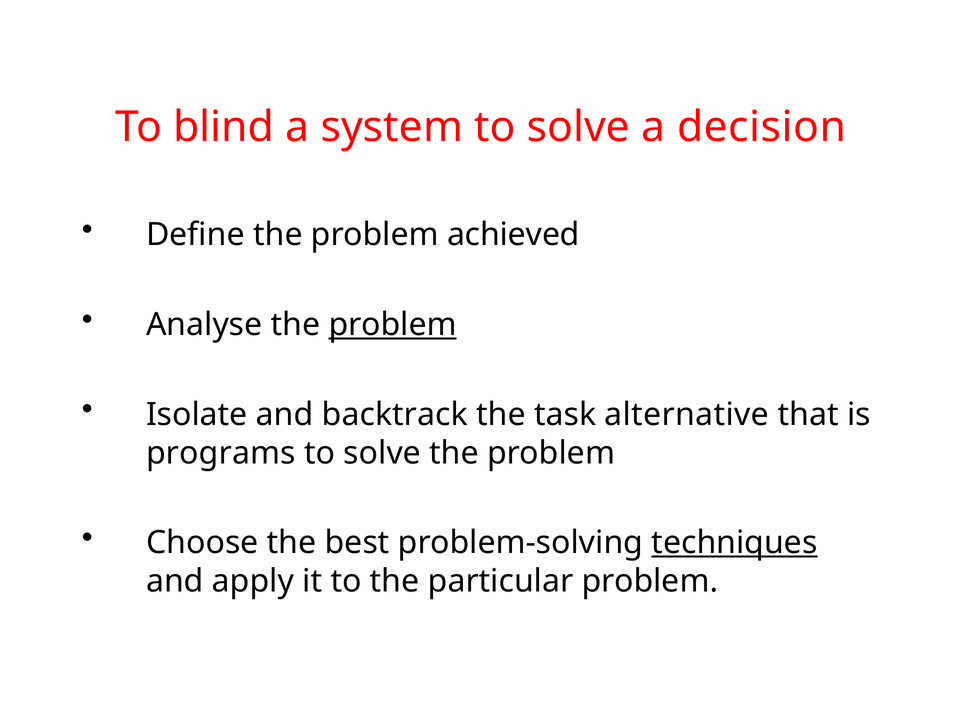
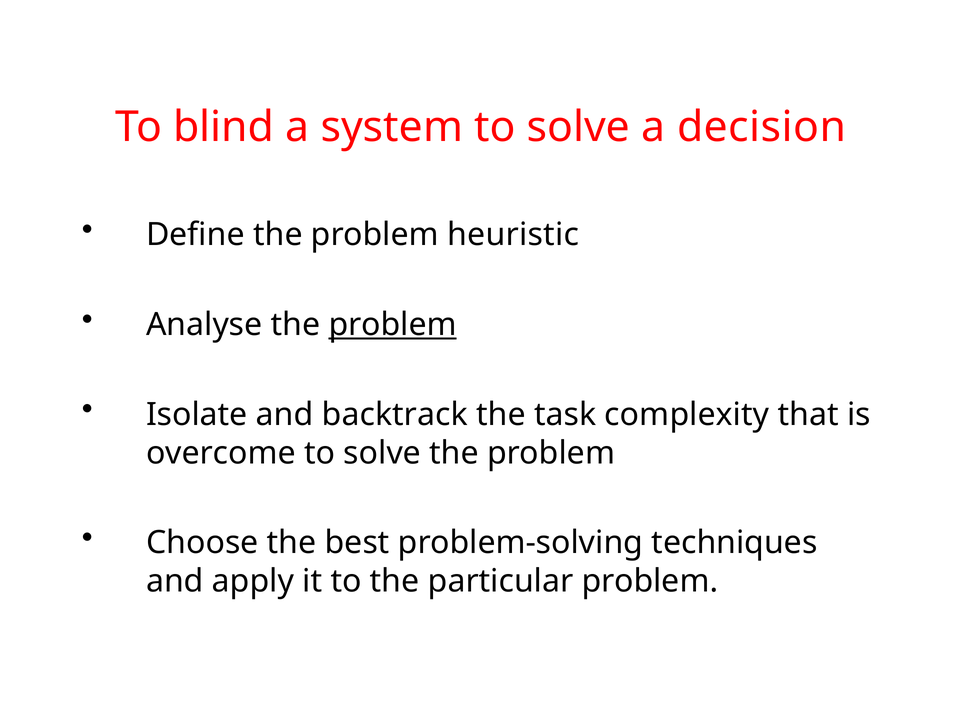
achieved: achieved -> heuristic (513, 235)
alternative: alternative -> complexity (687, 415)
programs: programs -> overcome (221, 453)
techniques underline: present -> none (734, 543)
